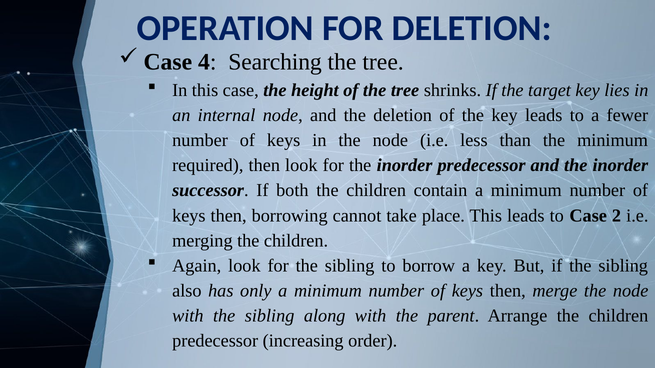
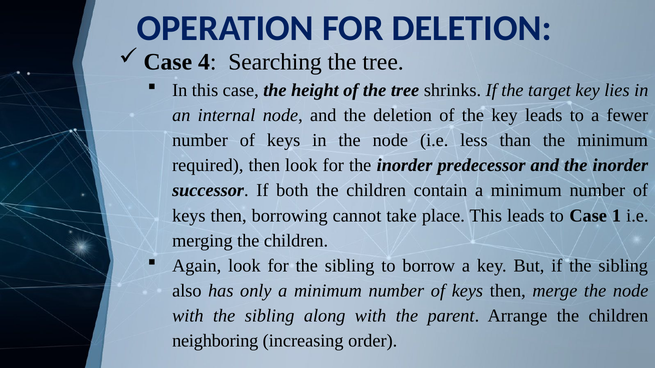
2: 2 -> 1 (617, 216)
predecessor: predecessor -> neighboring (215, 341)
